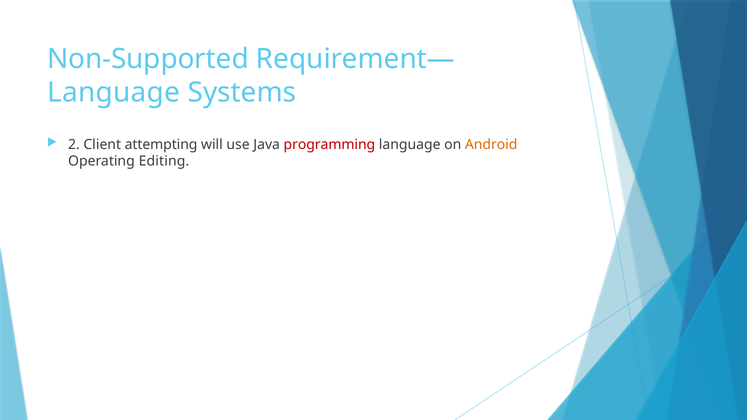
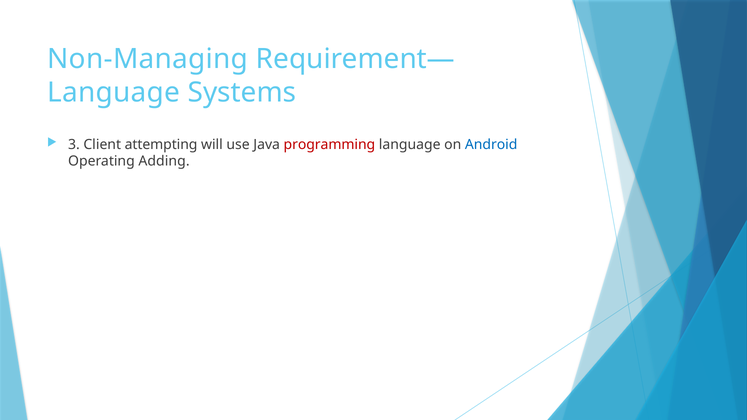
Non-Supported: Non-Supported -> Non-Managing (148, 59)
2: 2 -> 3 (74, 145)
Android colour: orange -> blue (491, 145)
Editing: Editing -> Adding (164, 161)
